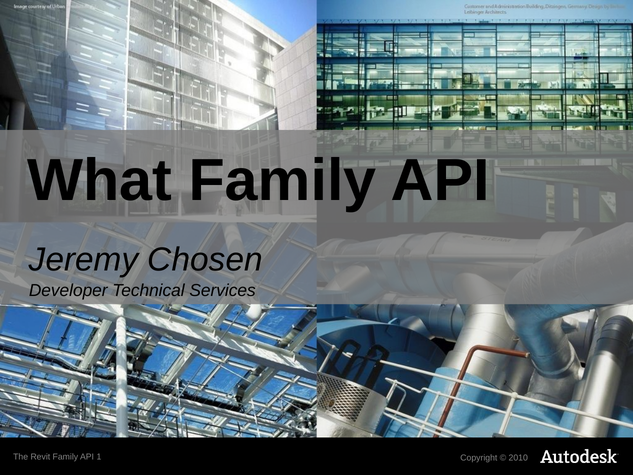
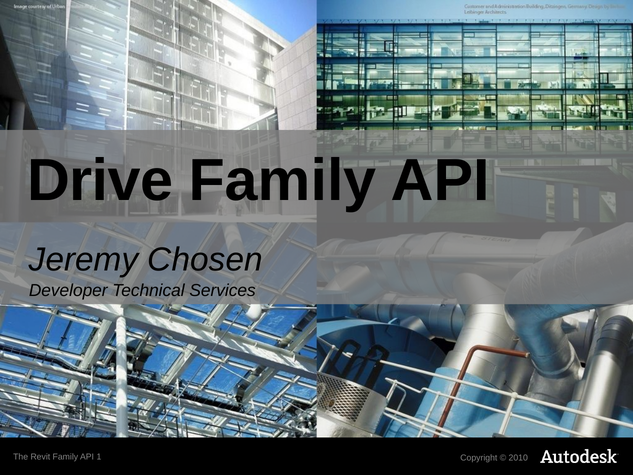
What: What -> Drive (100, 181)
